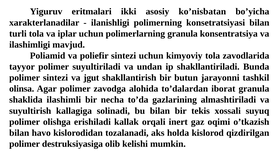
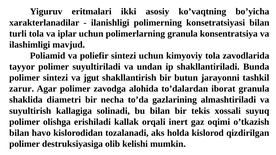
ko’nisbatan: ko’nisbatan -> ko’vaqtning (202, 12)
olinsa: olinsa -> zarur (22, 89)
ilashimli: ilashimli -> diametri (64, 100)
